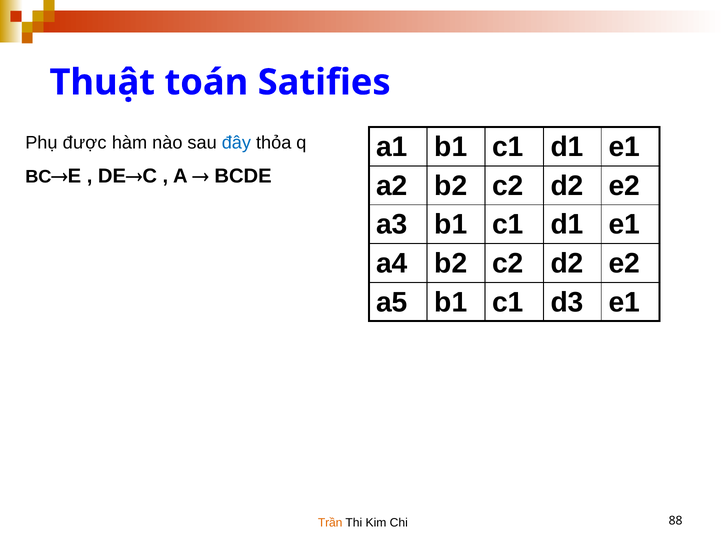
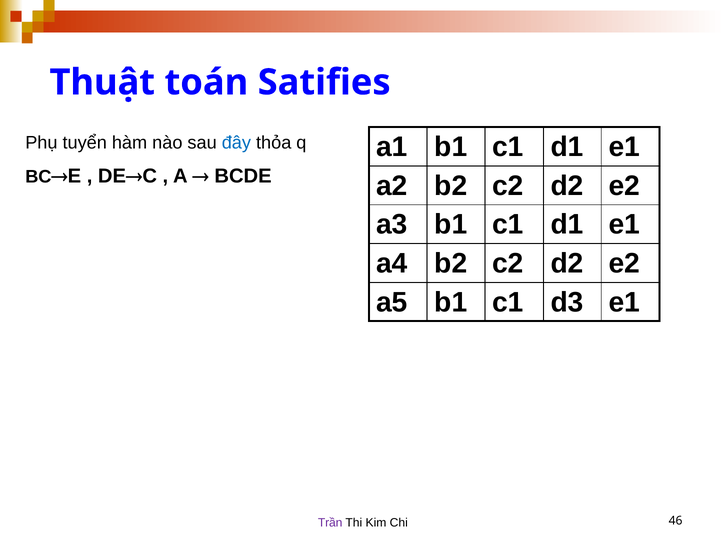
được: được -> tuyển (85, 143)
Trần colour: orange -> purple (330, 522)
88: 88 -> 46 (676, 520)
